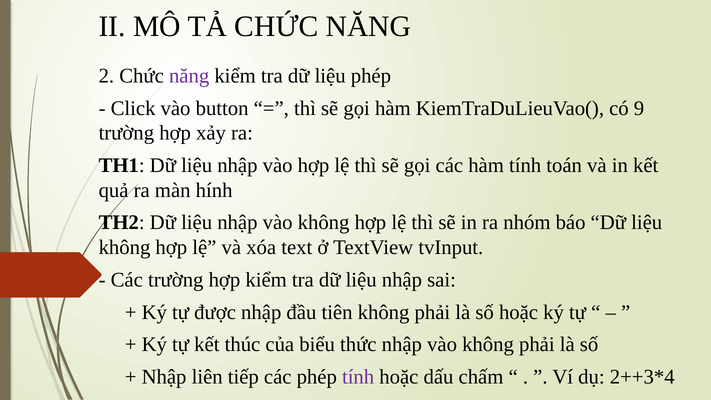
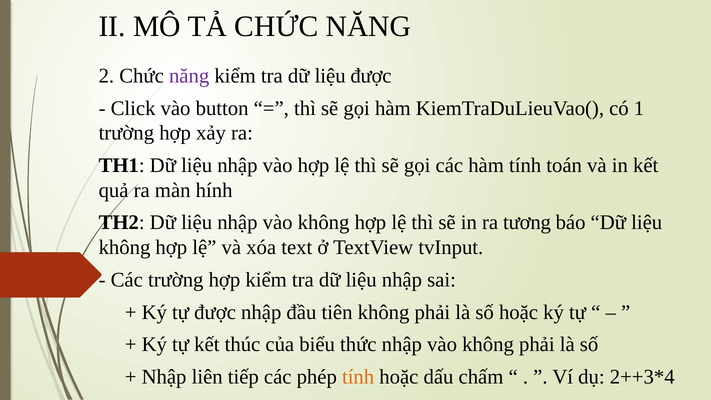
liệu phép: phép -> được (371, 76)
9: 9 -> 1 (639, 108)
nhóm: nhóm -> tương (527, 223)
tính colour: purple -> orange (358, 377)
